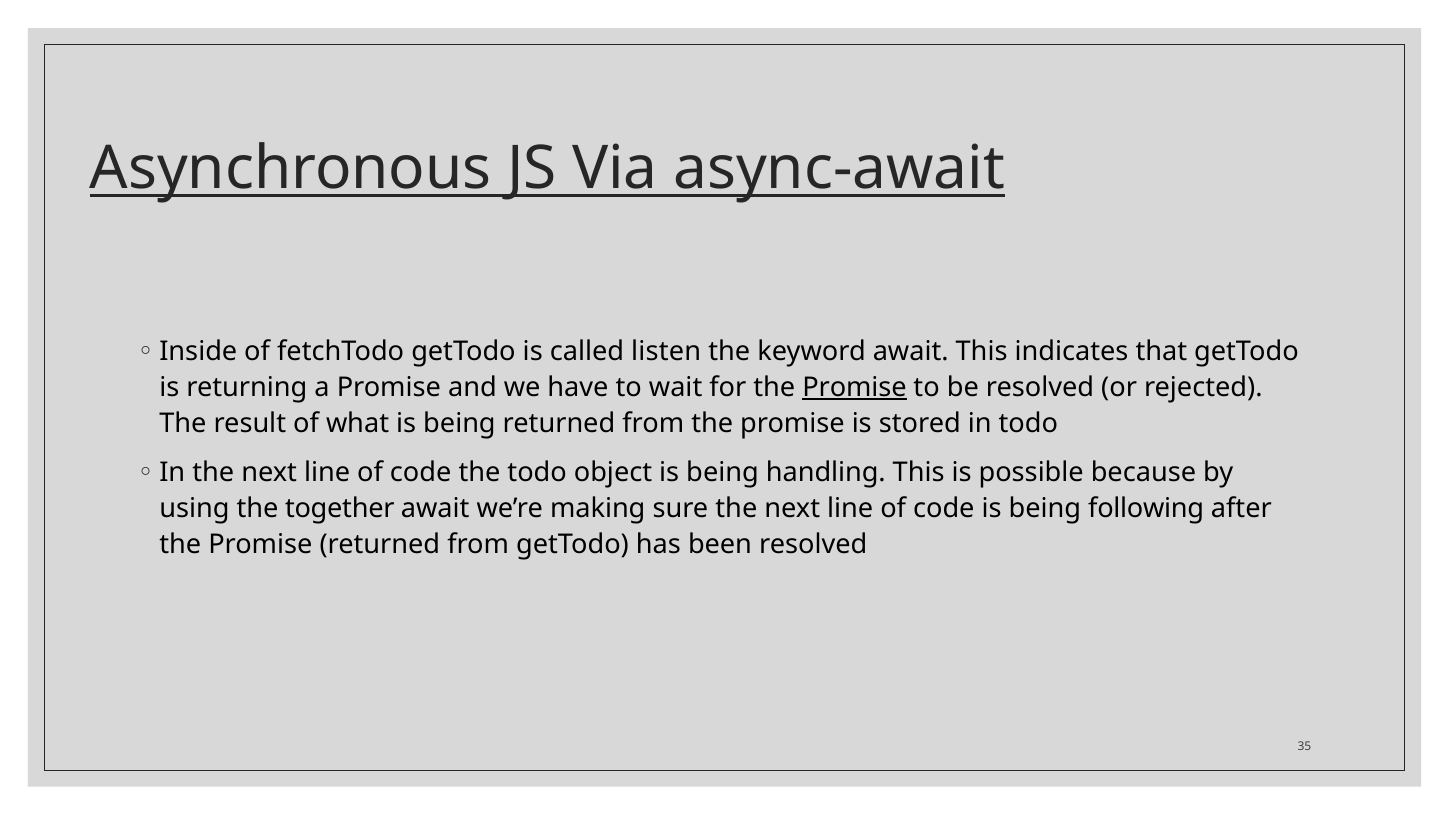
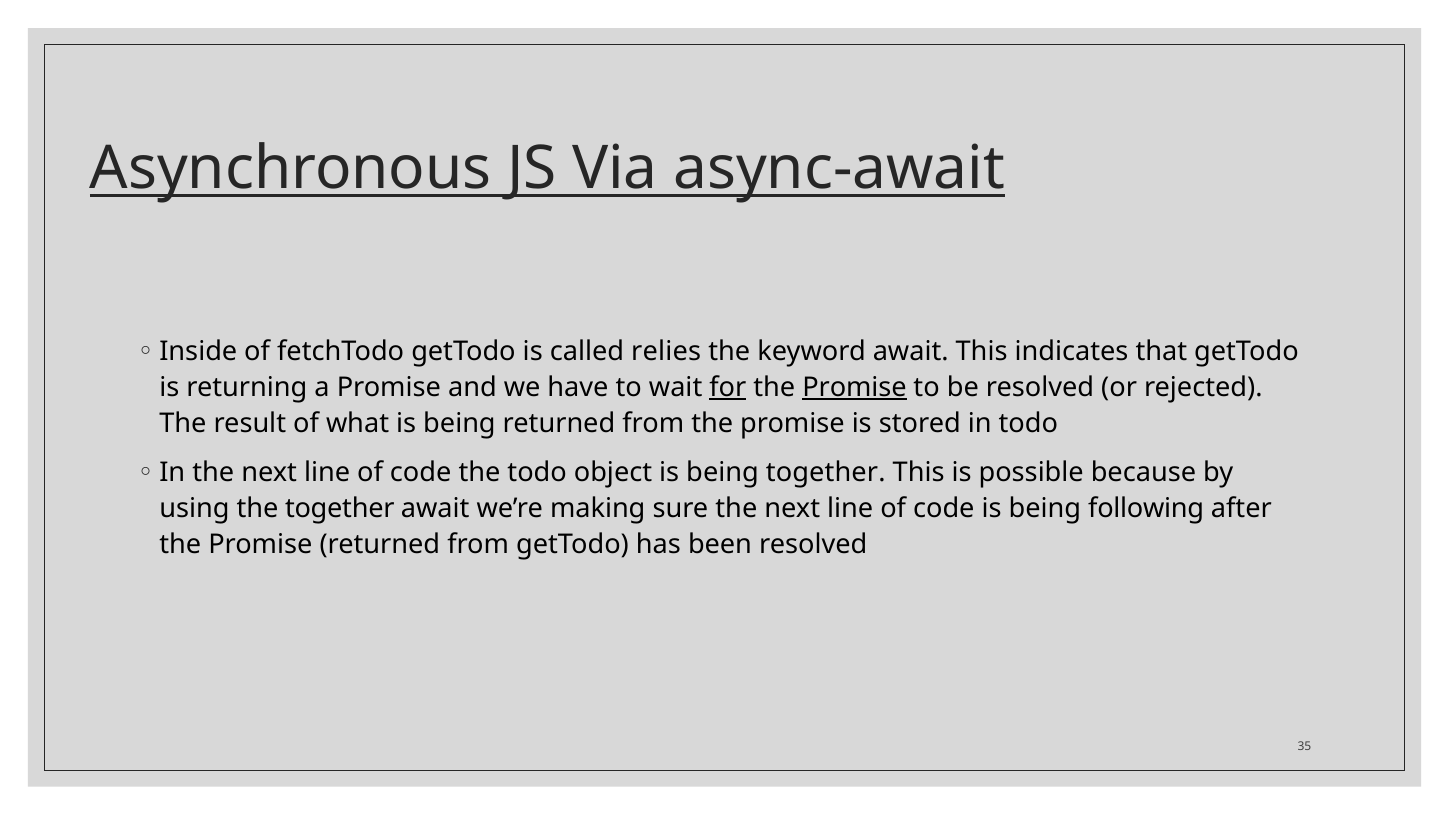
listen: listen -> relies (666, 352)
for underline: none -> present (728, 388)
being handling: handling -> together (826, 473)
